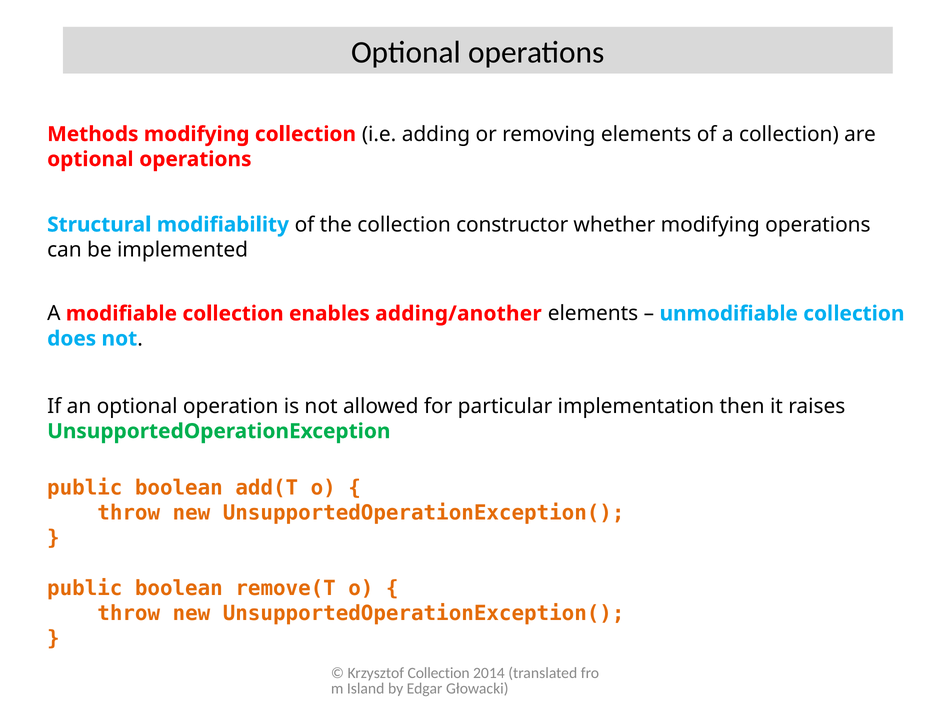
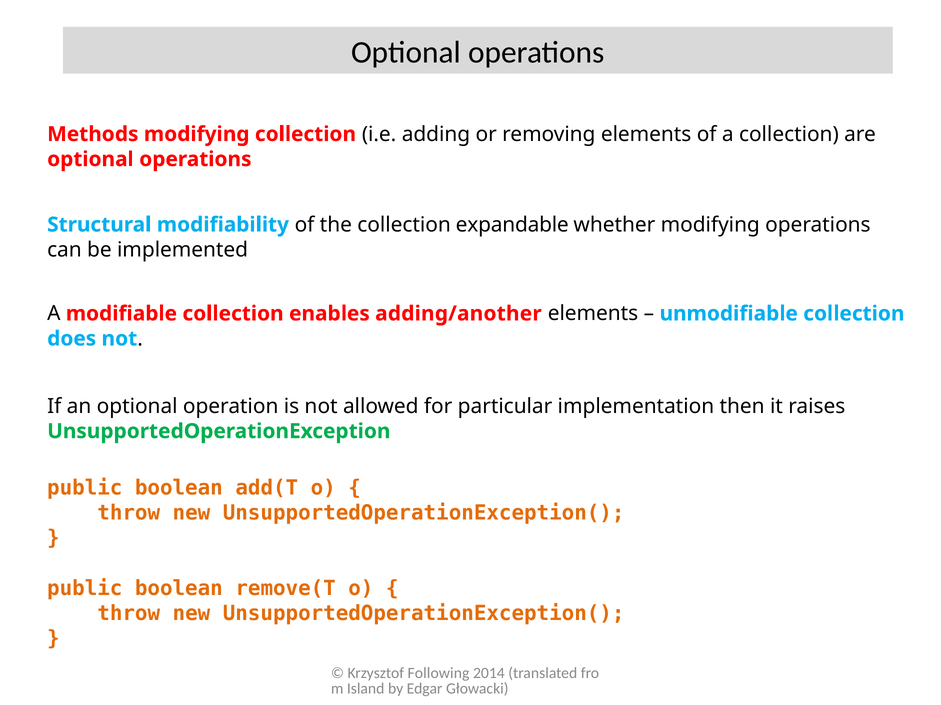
constructor: constructor -> expandable (512, 225)
Krzysztof Collection: Collection -> Following (439, 674)
